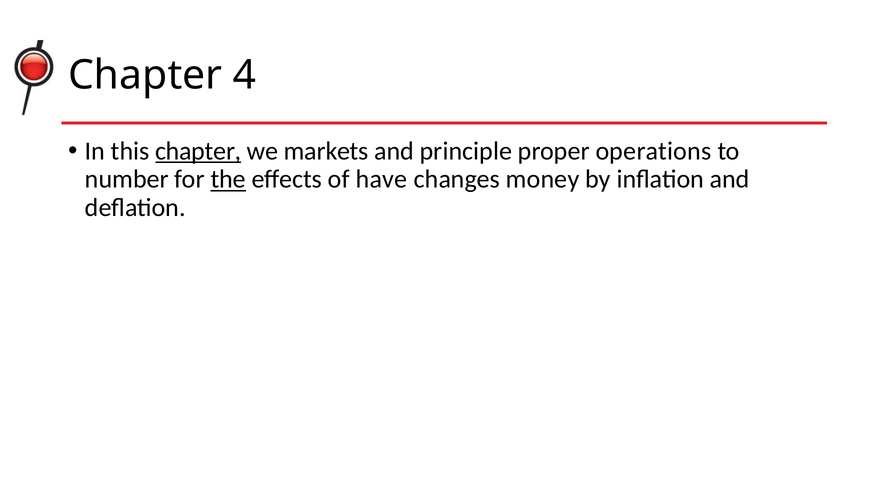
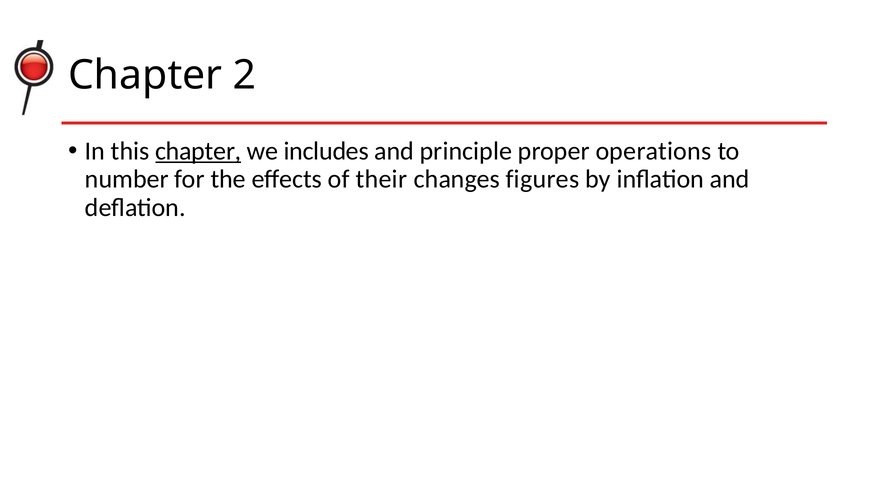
4: 4 -> 2 (245, 75)
markets: markets -> includes (326, 151)
the underline: present -> none (228, 179)
have: have -> their (382, 179)
money: money -> figures (542, 179)
